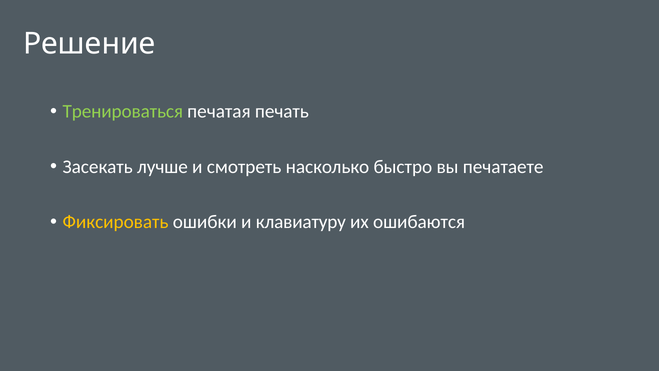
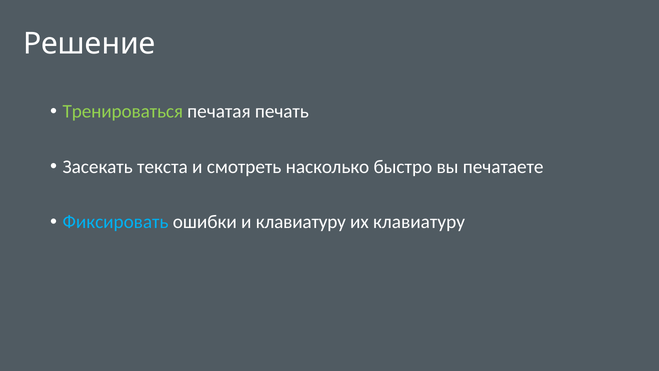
лучше: лучше -> текста (162, 167)
Фиксировать colour: yellow -> light blue (116, 222)
их ошибаются: ошибаются -> клавиатуру (419, 222)
